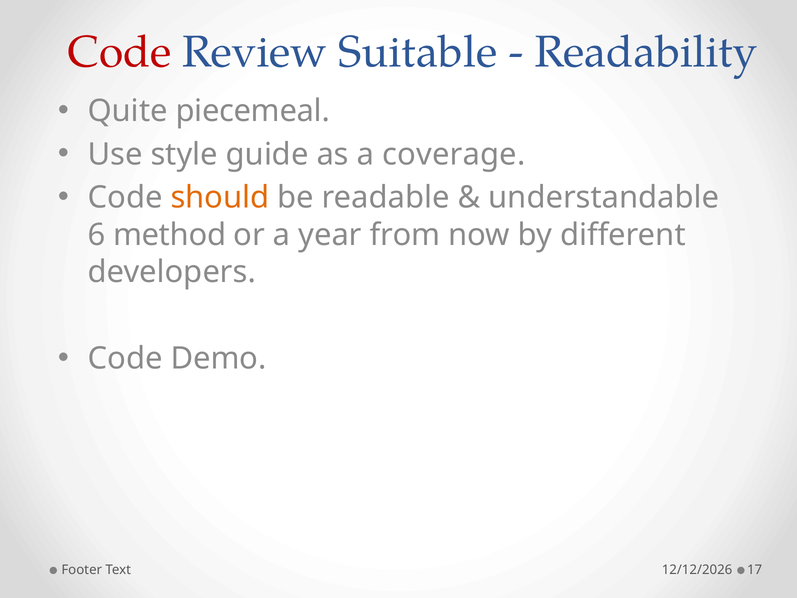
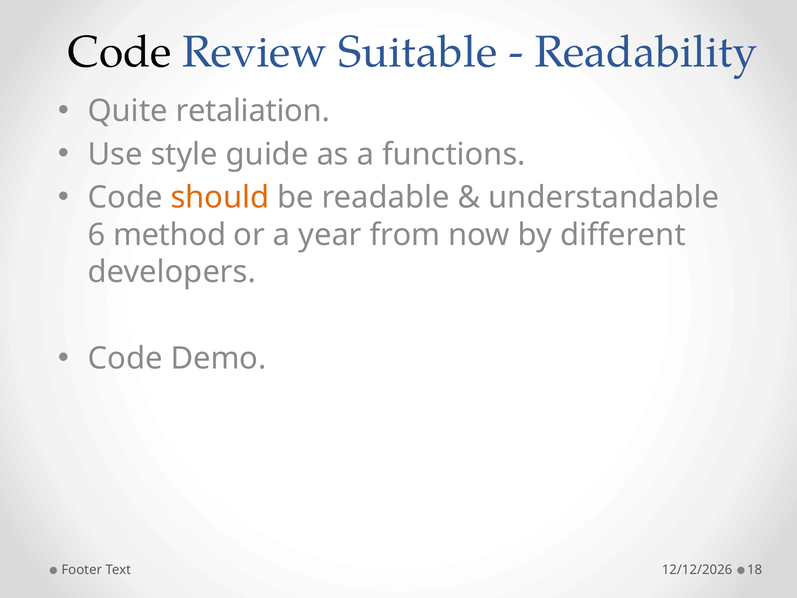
Code colour: red -> black (120, 52)
piecemeal: piecemeal -> retaliation (253, 111)
coverage: coverage -> functions (454, 154)
17: 17 -> 18 (755, 570)
